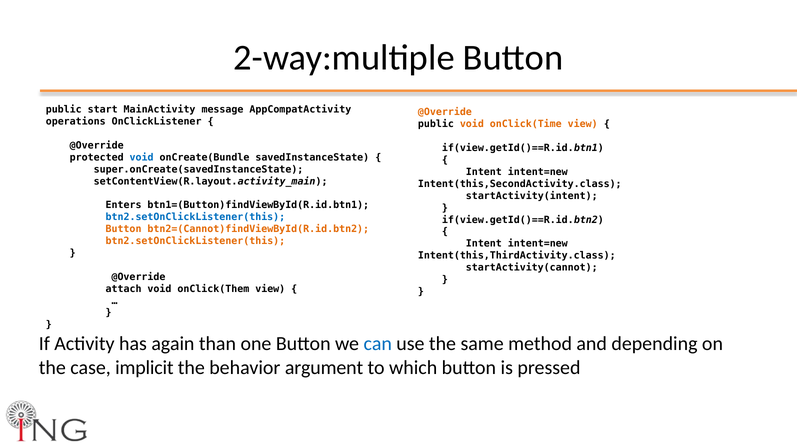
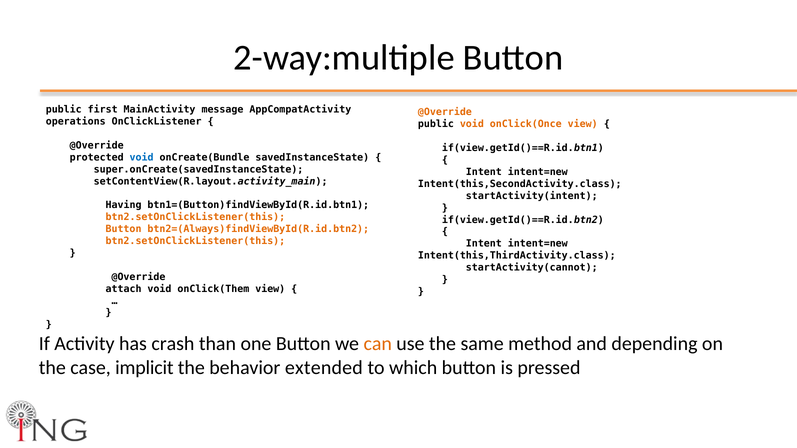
start: start -> first (103, 110)
onClick(Time: onClick(Time -> onClick(Once (526, 124)
Enters: Enters -> Having (124, 205)
btn2.setOnClickListener(this colour: blue -> orange (195, 217)
btn2=(Cannot)findViewById(R.id.btn2: btn2=(Cannot)findViewById(R.id.btn2 -> btn2=(Always)findViewById(R.id.btn2 (258, 229)
again: again -> crash (173, 344)
can colour: blue -> orange (378, 344)
argument: argument -> extended (324, 368)
